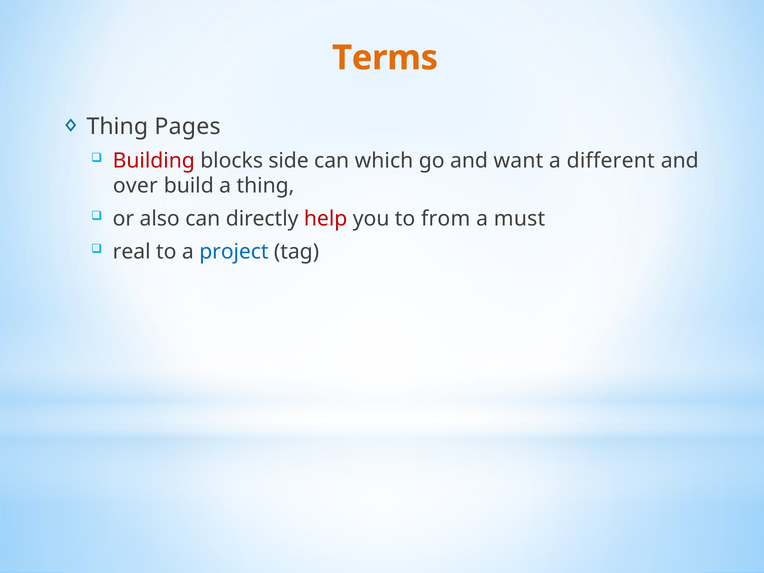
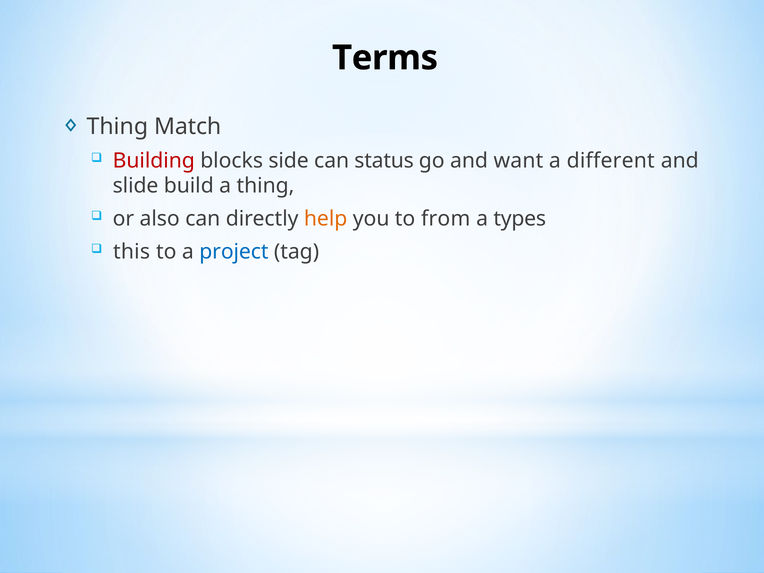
Terms colour: orange -> black (385, 58)
Pages: Pages -> Match (188, 127)
which: which -> status (384, 161)
over: over -> slide (136, 186)
help colour: red -> orange (326, 219)
must: must -> types (520, 219)
real: real -> this (132, 252)
